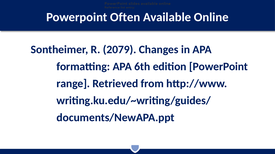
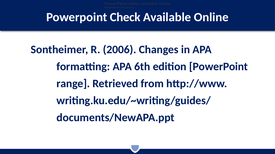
Often: Often -> Check (125, 17)
2079: 2079 -> 2006 (120, 50)
